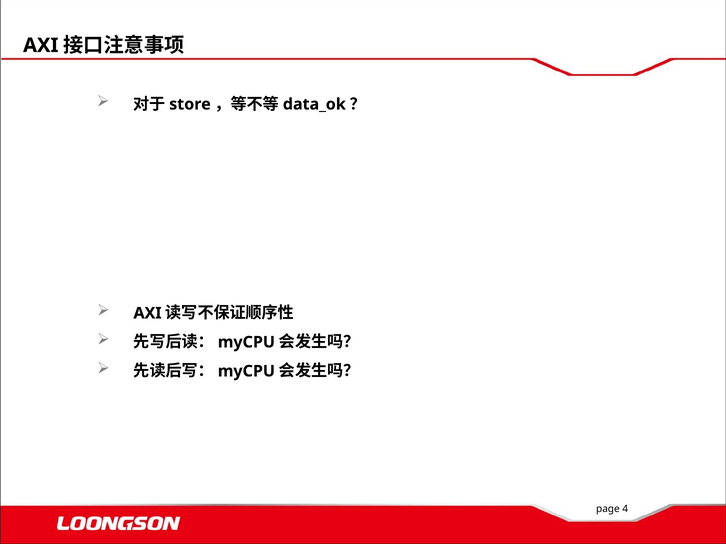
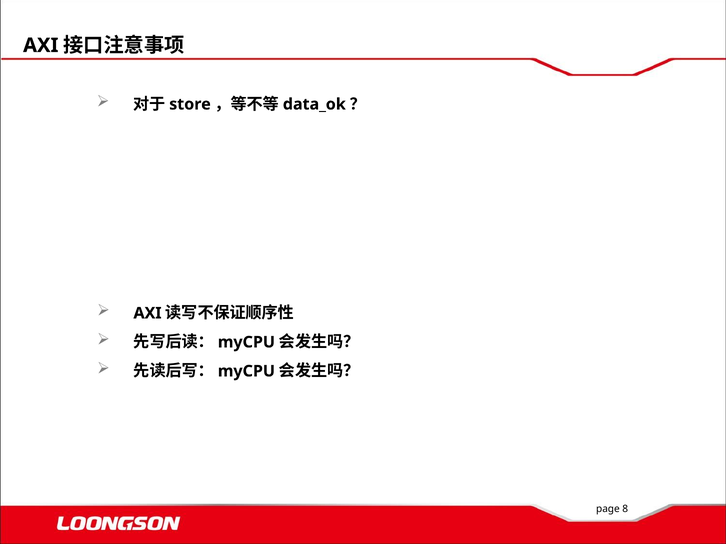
4: 4 -> 8 (625, 510)
